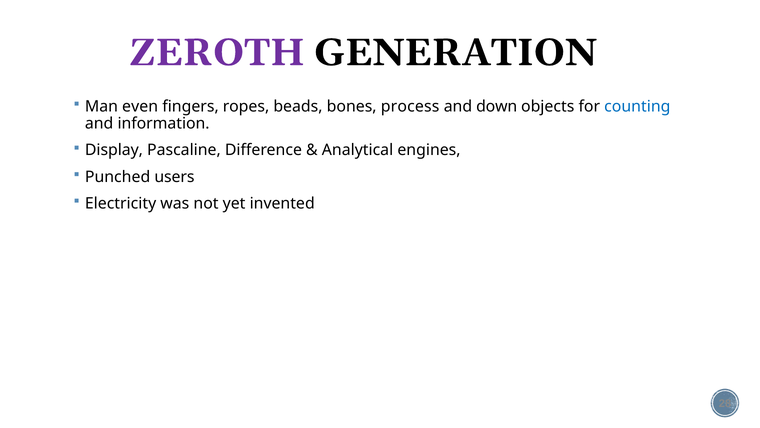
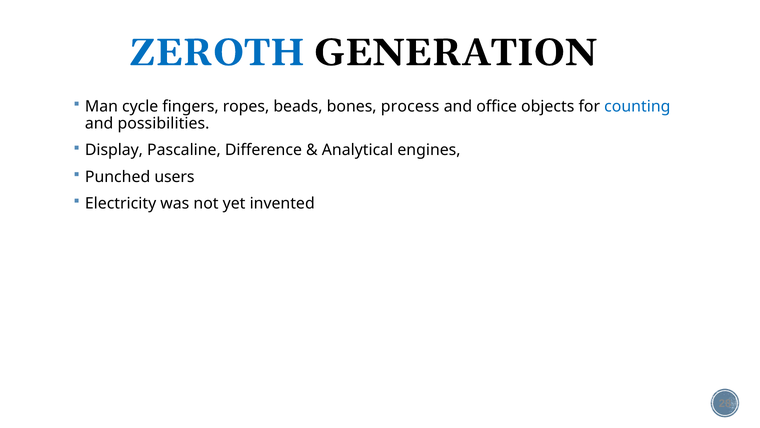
ZEROTH colour: purple -> blue (217, 53)
even: even -> cycle (140, 106)
down: down -> office (497, 106)
information: information -> possibilities (163, 123)
